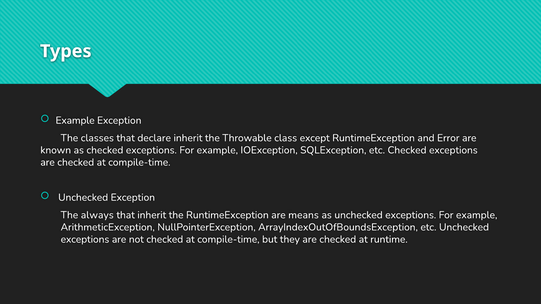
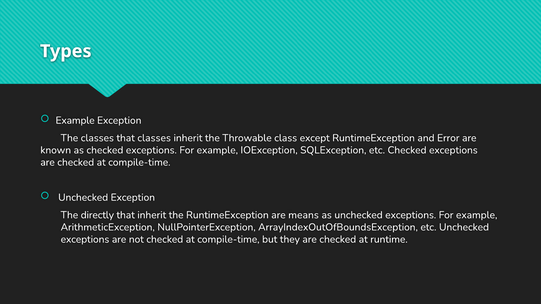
that declare: declare -> classes (154, 138)
always: always -> directly (97, 215)
